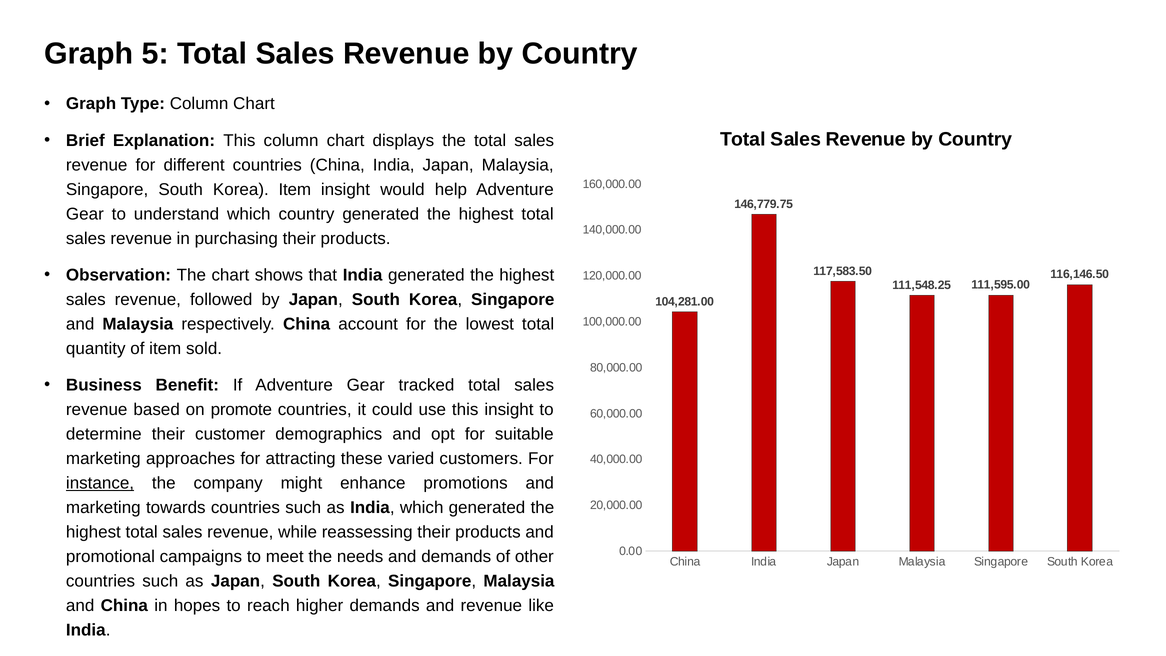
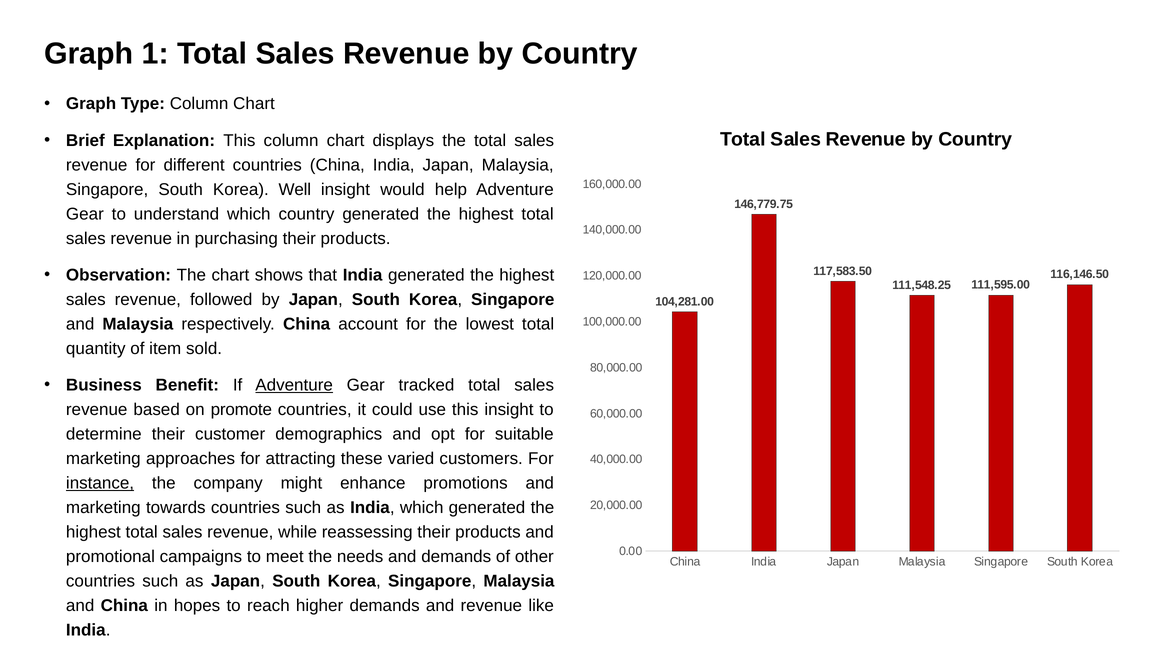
5: 5 -> 1 (155, 54)
Korea Item: Item -> Well (295, 189)
Adventure underline: none -> present (294, 385)
